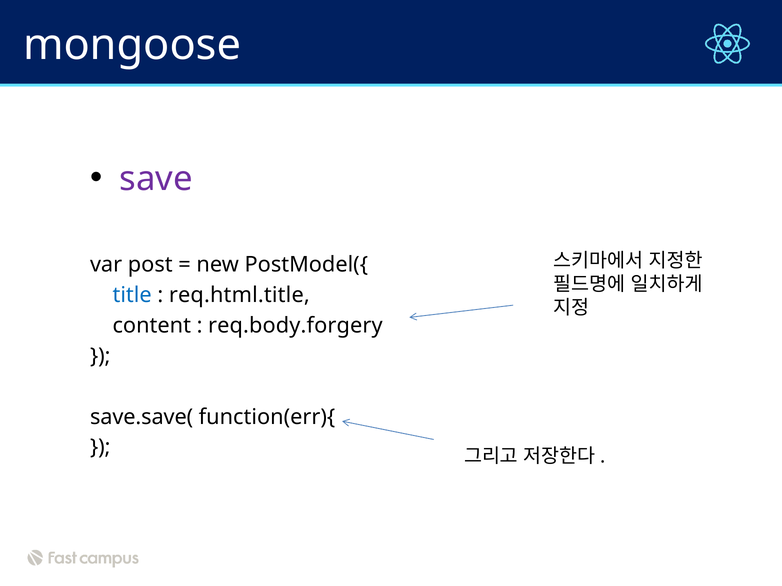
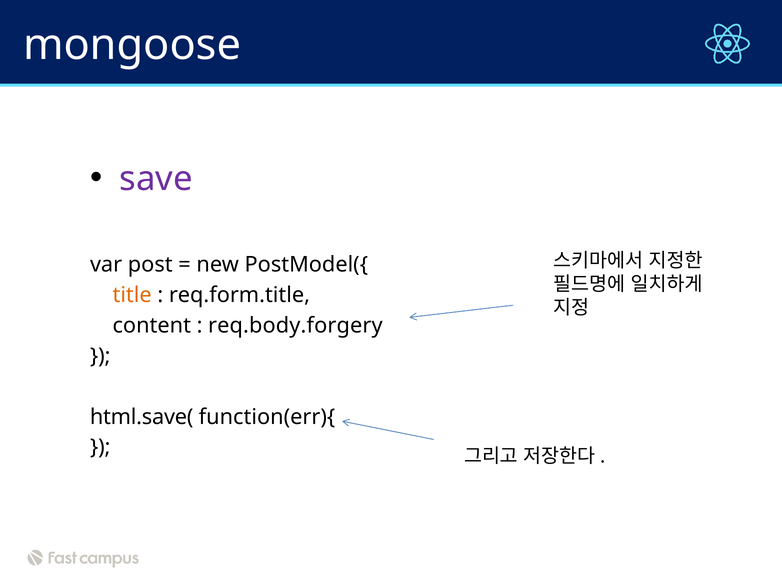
title colour: blue -> orange (132, 295)
req.html.title: req.html.title -> req.form.title (239, 295)
save.save(: save.save( -> html.save( (142, 417)
